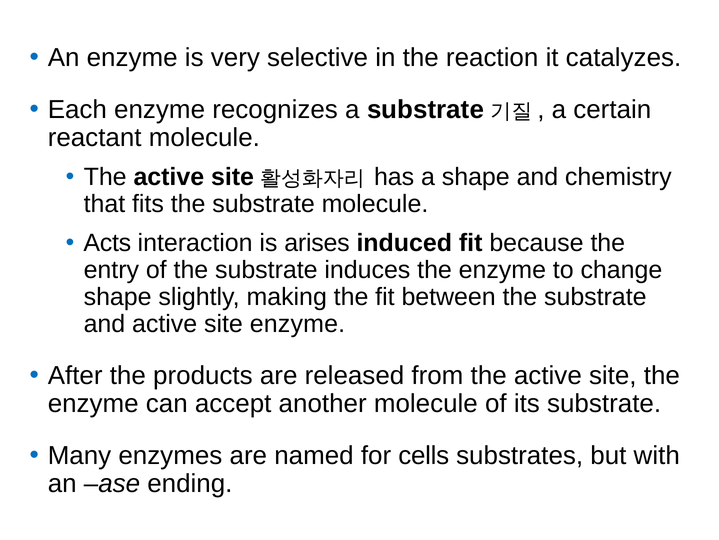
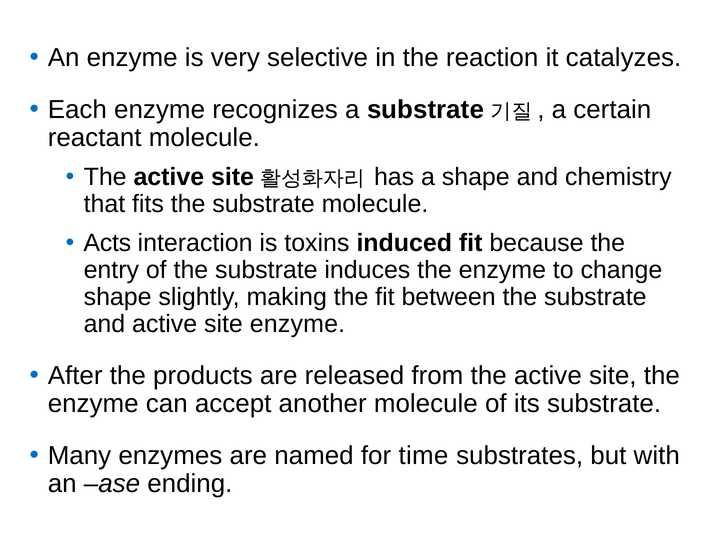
arises: arises -> toxins (317, 243)
cells: cells -> time (424, 455)
